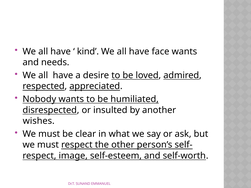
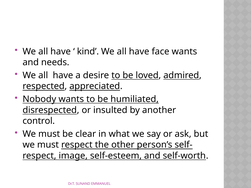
wishes: wishes -> control (39, 121)
